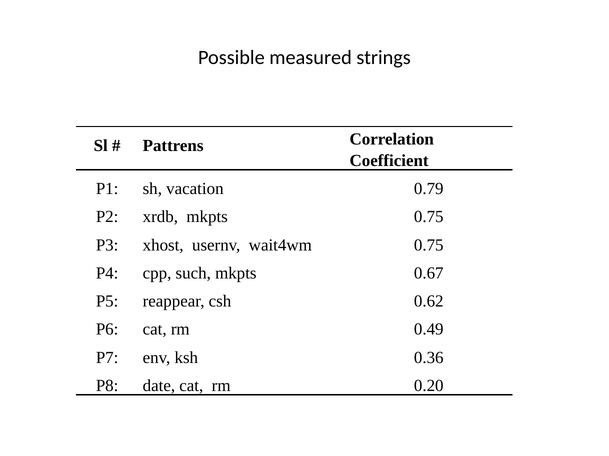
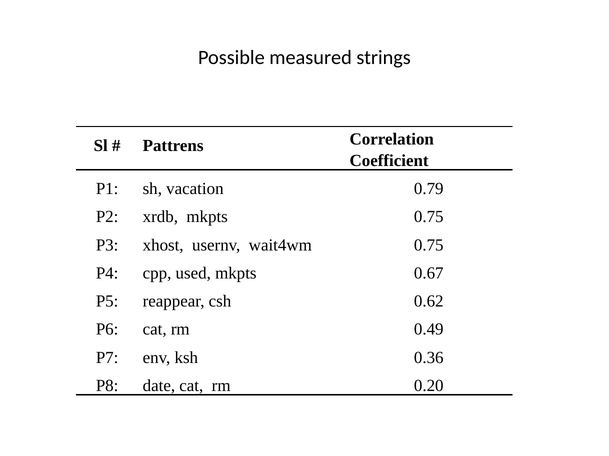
such: such -> used (193, 273)
